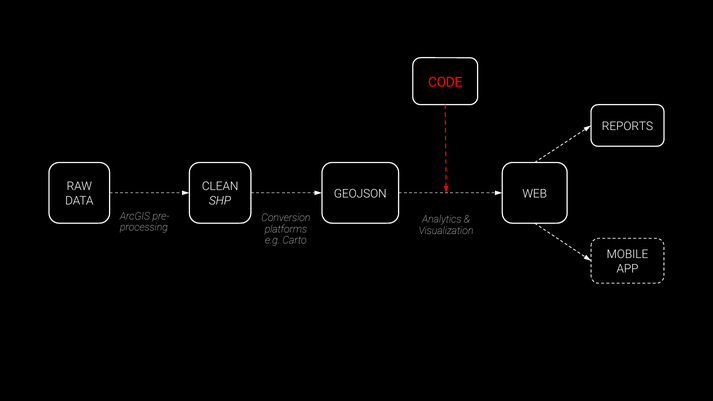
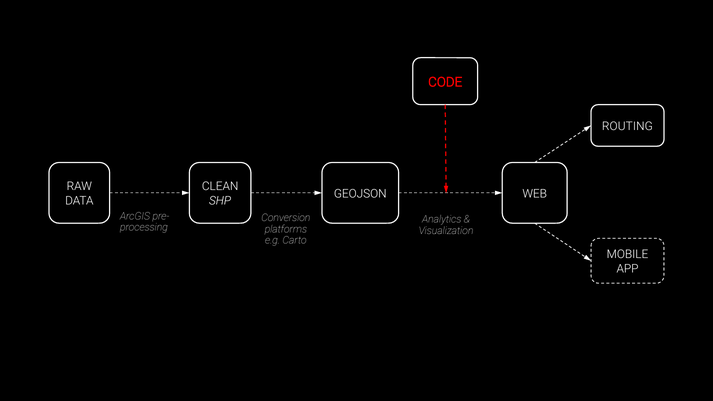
REPORTS: REPORTS -> ROUTING (627, 126)
